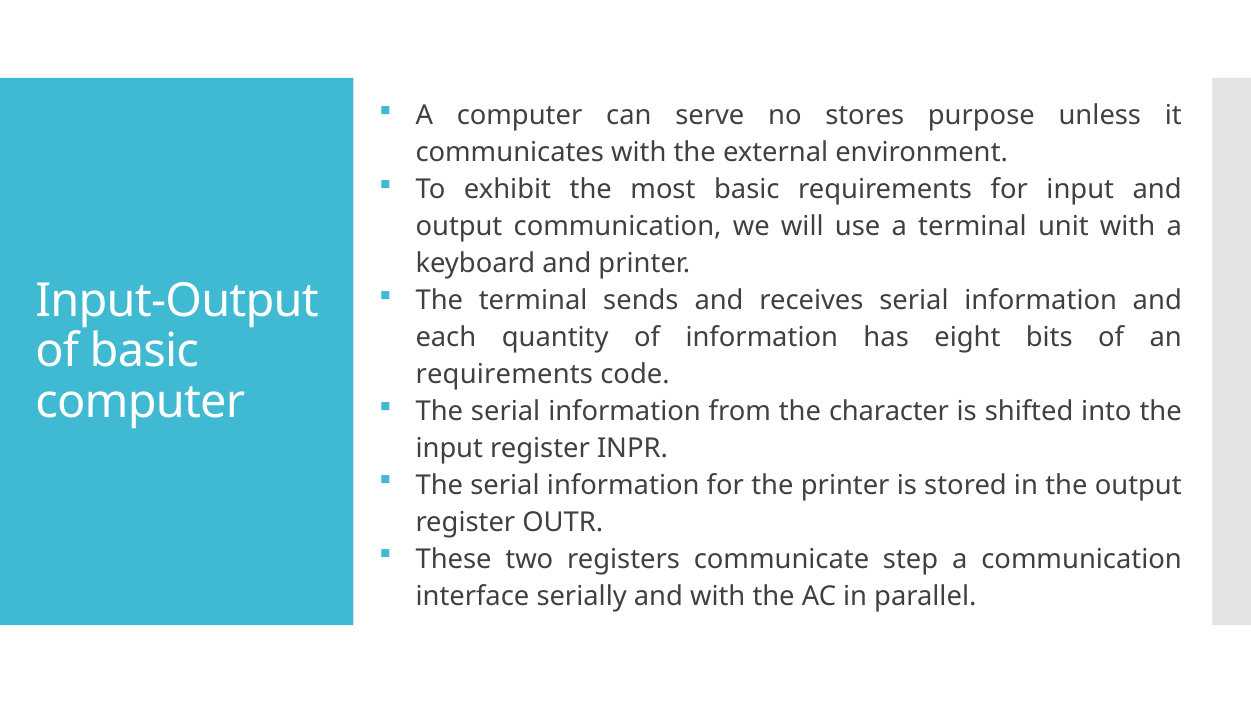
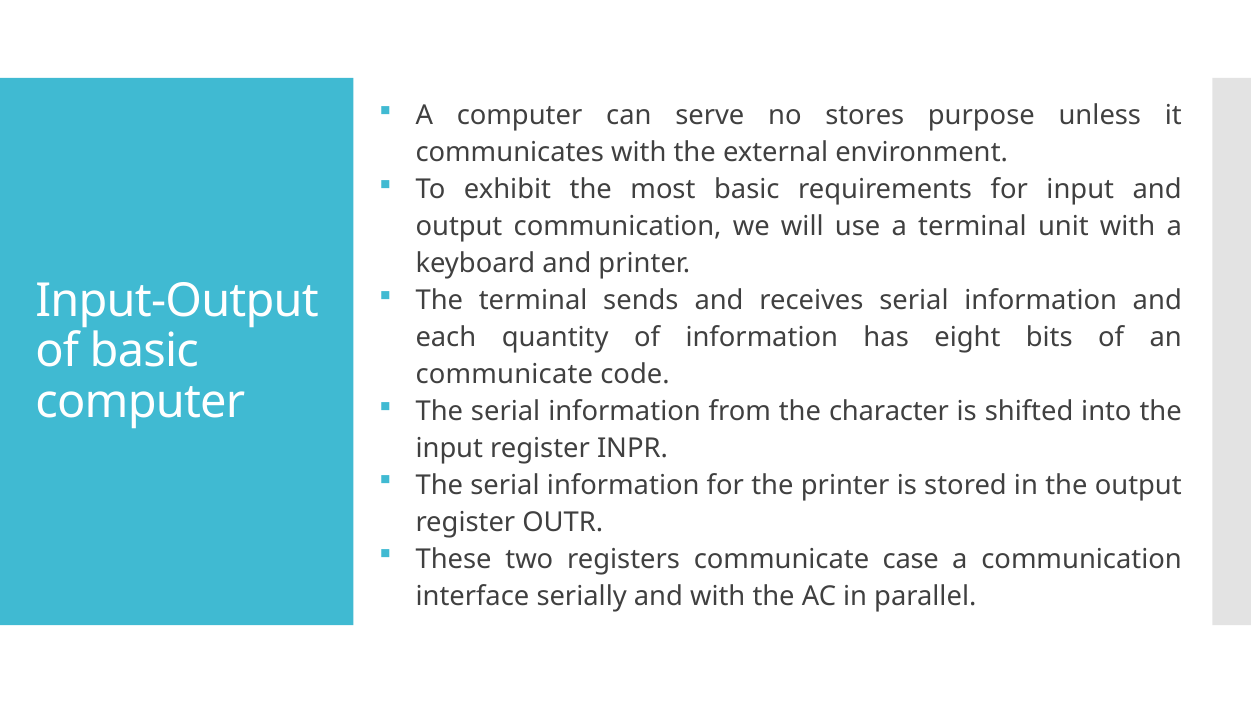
requirements: requirements -> communicate (504, 374)
step: step -> case (911, 559)
